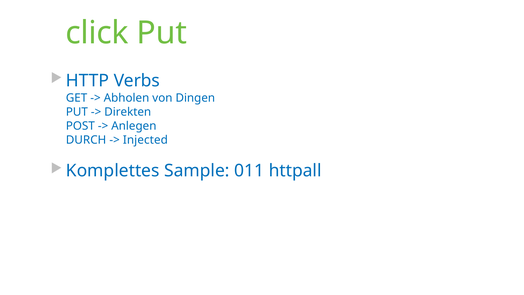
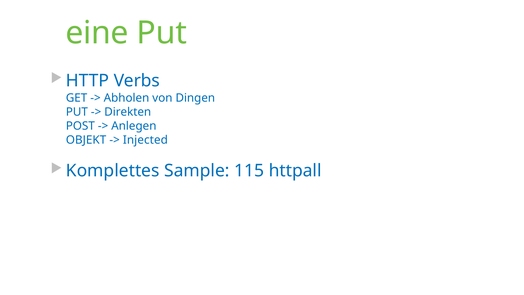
click: click -> eine (97, 33)
DURCH: DURCH -> OBJEKT (86, 140)
011: 011 -> 115 (249, 171)
